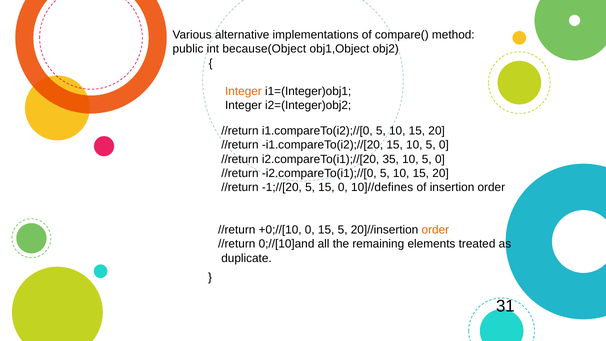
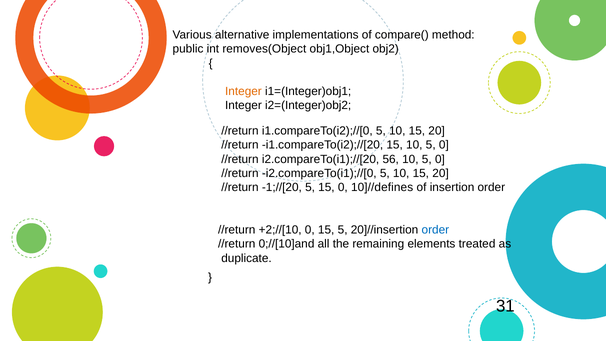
because(Object: because(Object -> removes(Object (264, 49)
35: 35 -> 56 (391, 159)
+0;//[10: +0;//[10 -> +2;//[10 (280, 230)
order colour: orange -> blue (435, 230)
